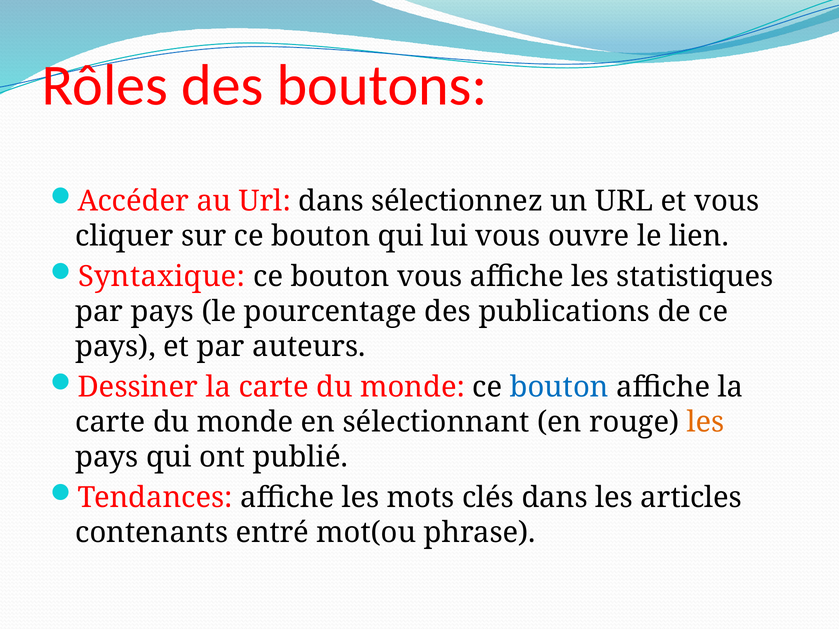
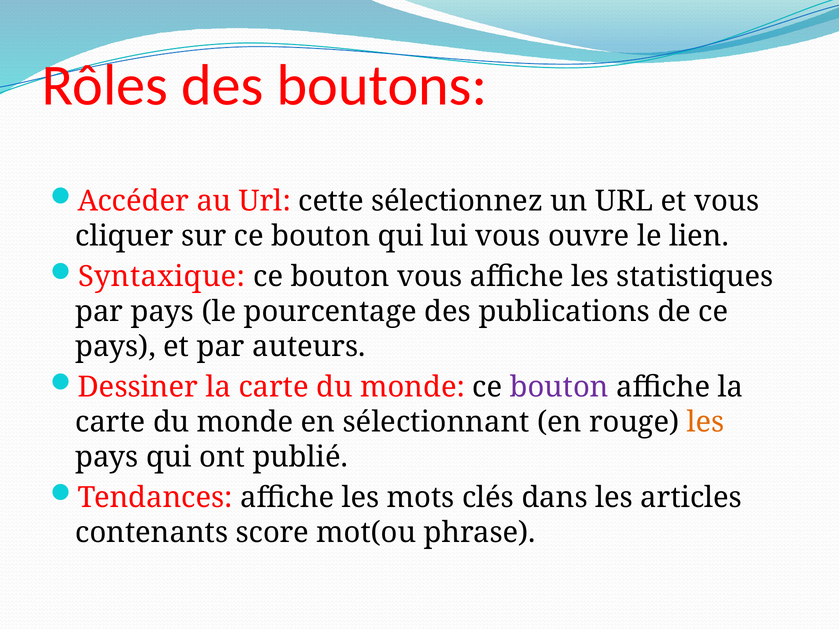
Url dans: dans -> cette (331, 201)
bouton colour: blue -> purple (559, 387)
entré: entré -> score (272, 533)
